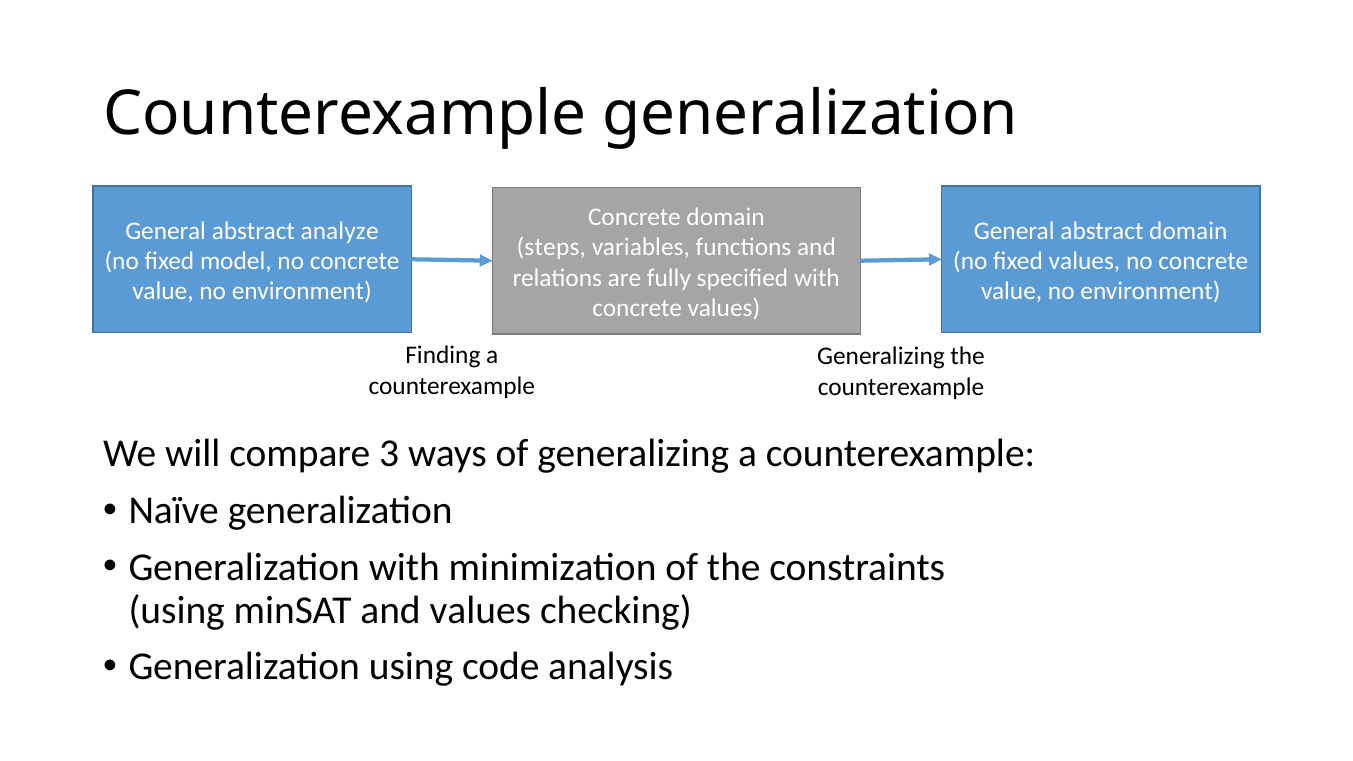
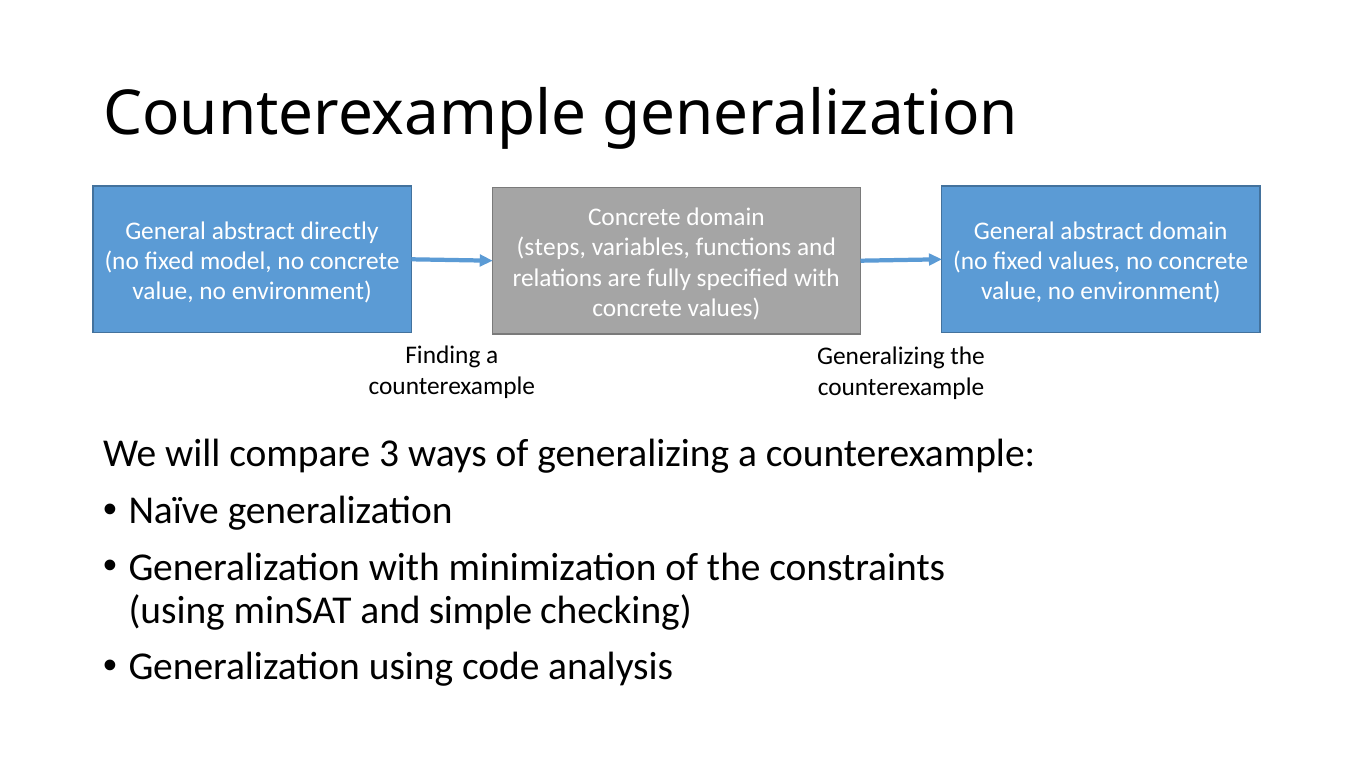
analyze: analyze -> directly (340, 231)
and values: values -> simple (481, 610)
